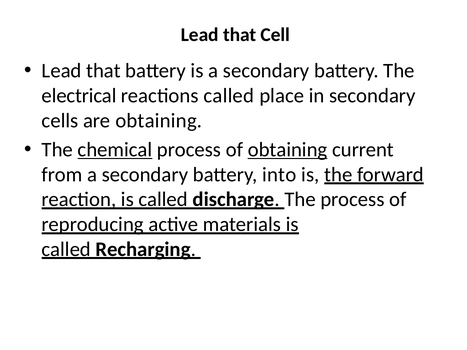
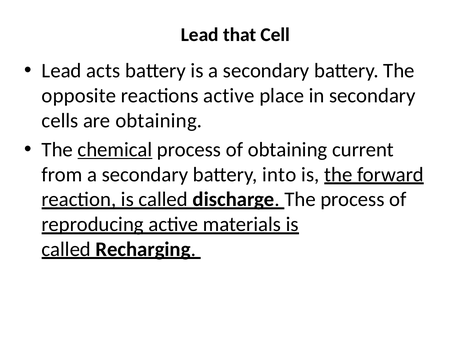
that: that -> acts (103, 71)
electrical: electrical -> opposite (79, 96)
reactions called: called -> active (229, 96)
obtaining underline: present -> none (288, 150)
